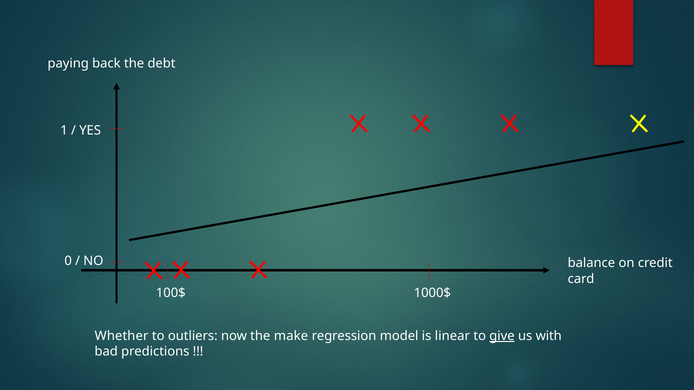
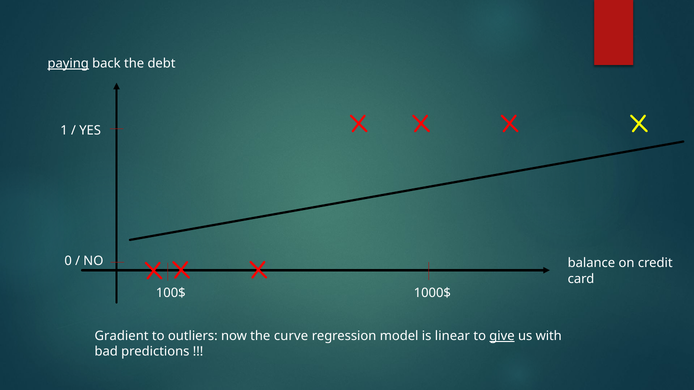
paying underline: none -> present (68, 64)
Whether: Whether -> Gradient (122, 336)
make: make -> curve (291, 336)
